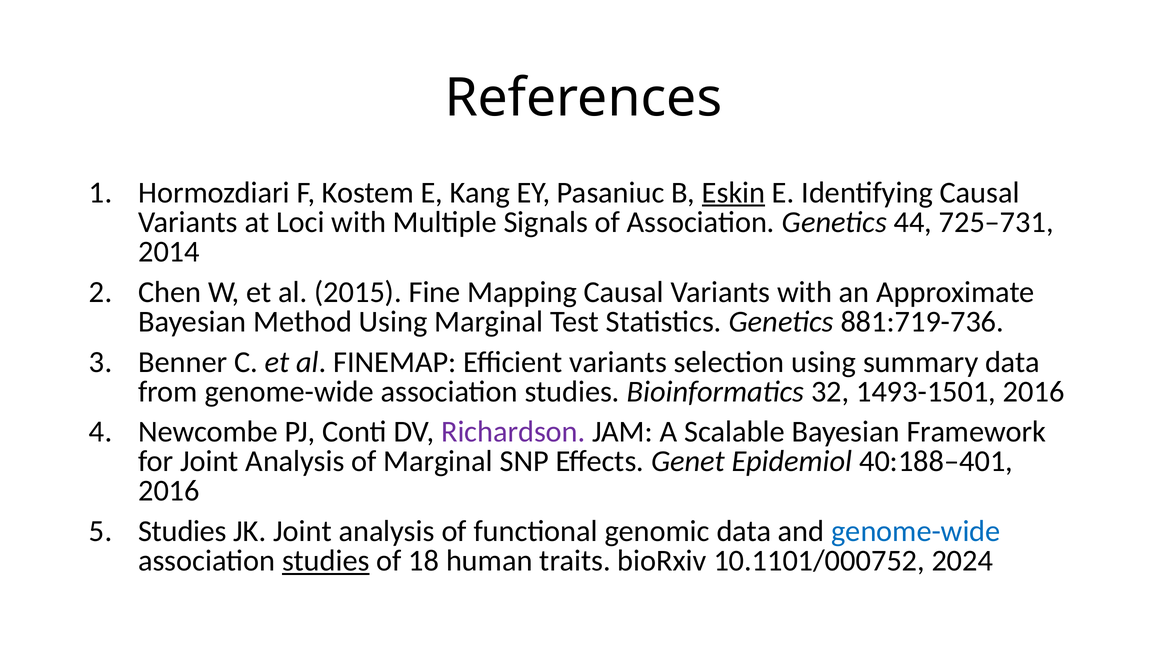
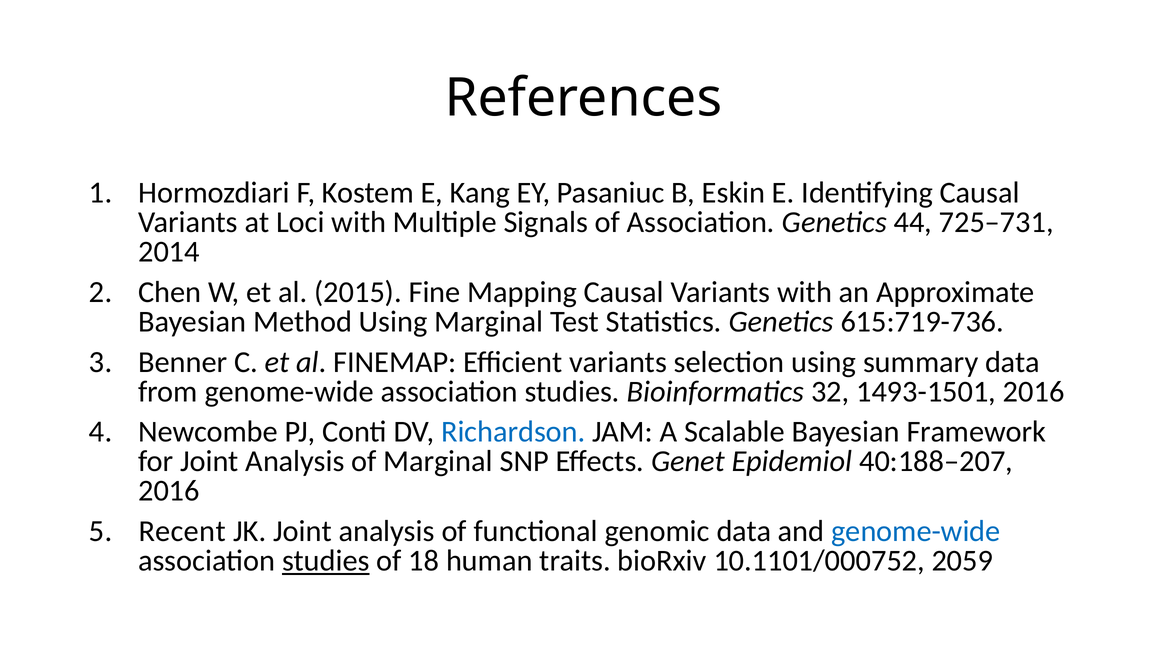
Eskin underline: present -> none (734, 193)
881:719-736: 881:719-736 -> 615:719-736 (922, 322)
Richardson colour: purple -> blue (513, 432)
40:188–401: 40:188–401 -> 40:188–207 (936, 462)
Studies: Studies -> Recent (182, 532)
2024: 2024 -> 2059 (962, 561)
